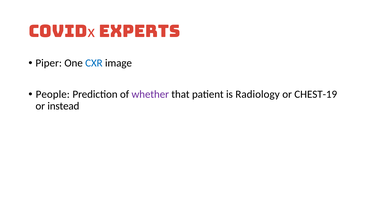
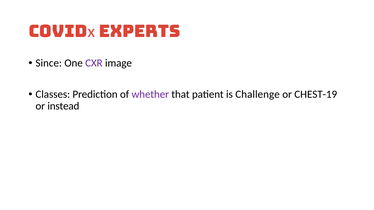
Piper: Piper -> Since (49, 63)
CXR colour: blue -> purple (94, 63)
People: People -> Classes (53, 95)
Radiology: Radiology -> Challenge (258, 95)
